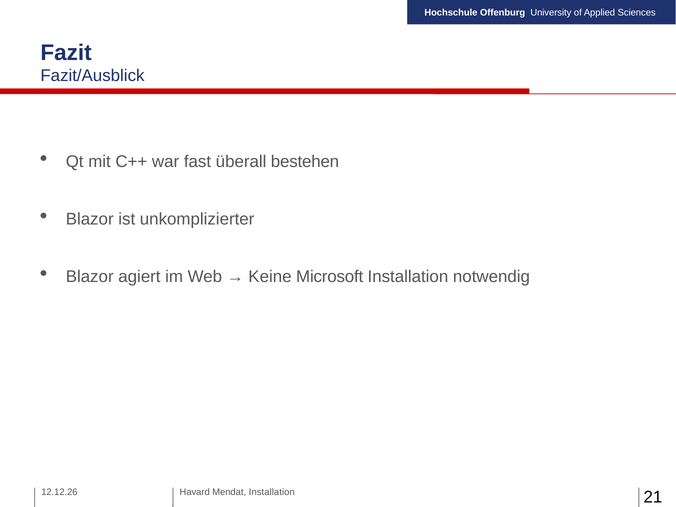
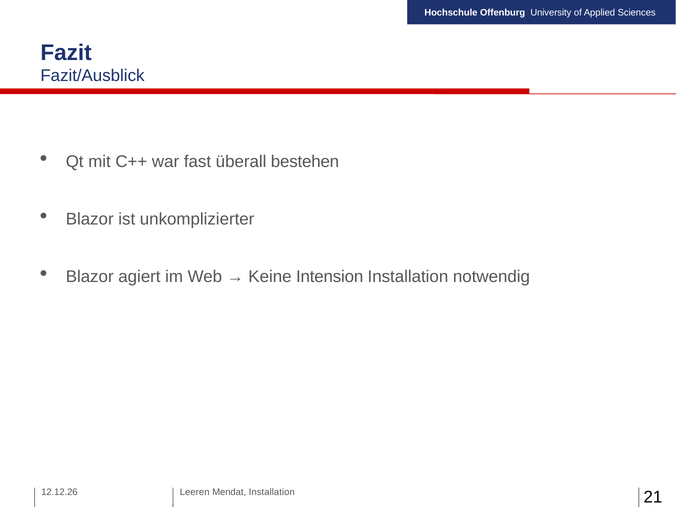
Microsoft: Microsoft -> Intension (330, 277)
Havard: Havard -> Leeren (195, 492)
